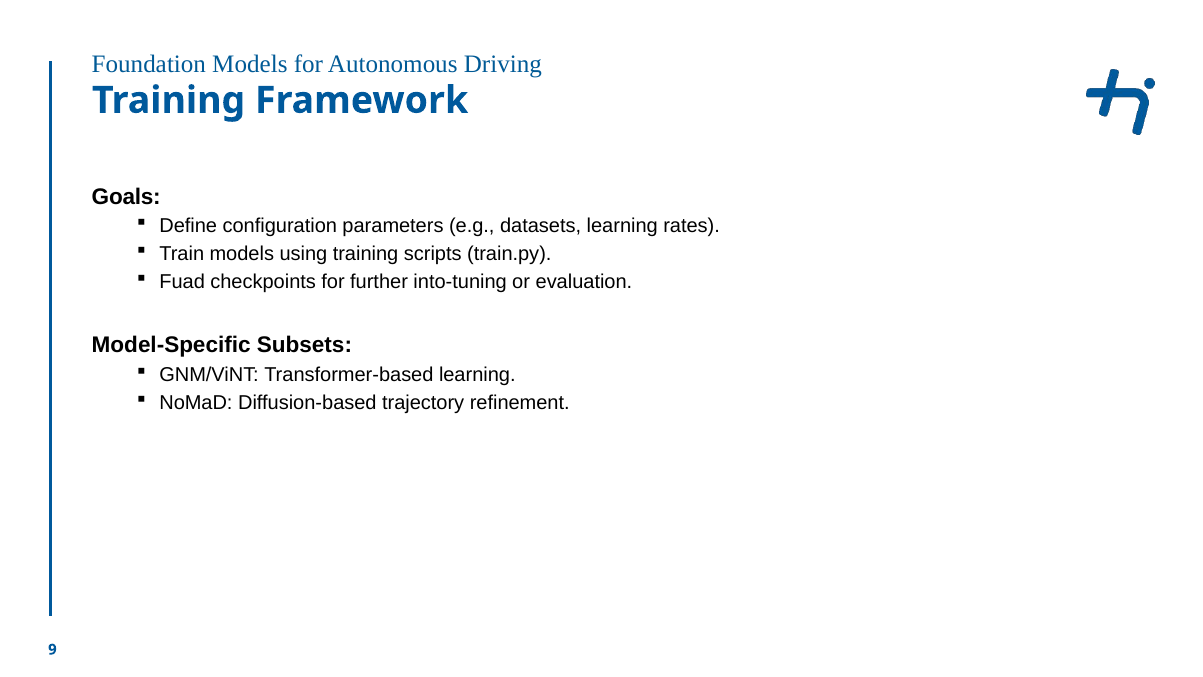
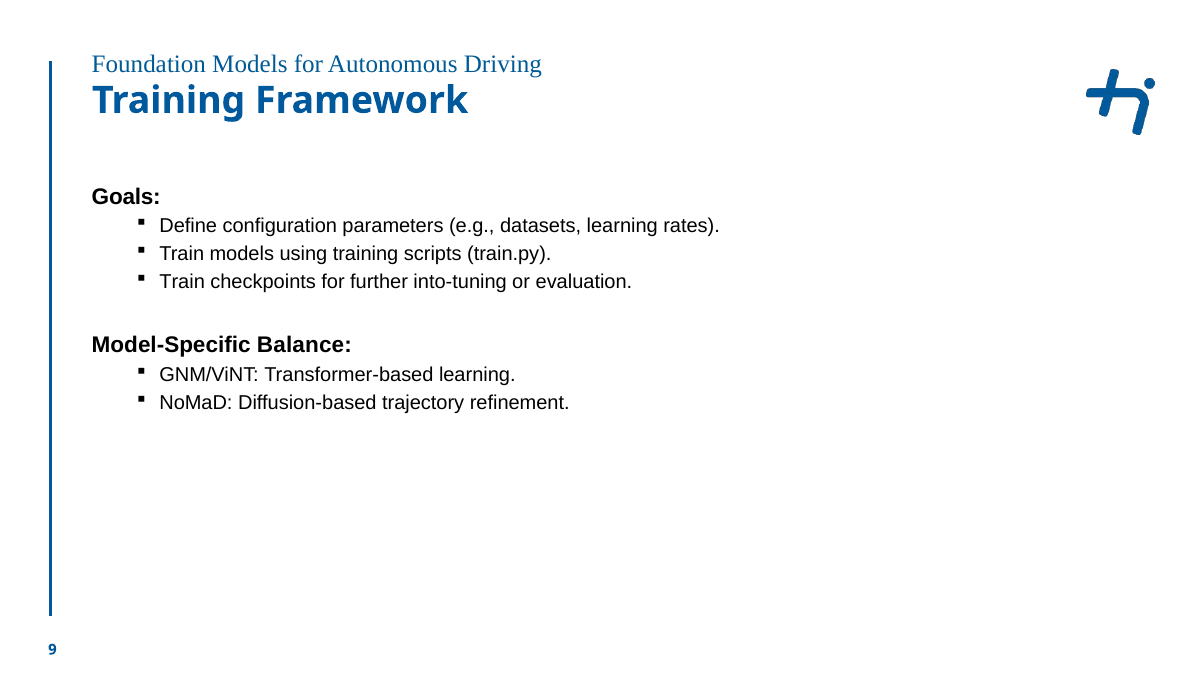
Fuad: Fuad -> Train (182, 282)
Subsets: Subsets -> Balance (304, 345)
